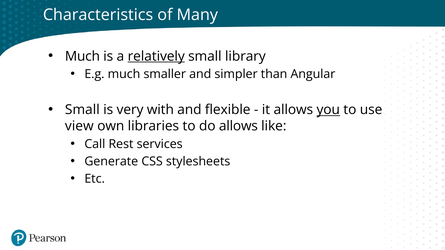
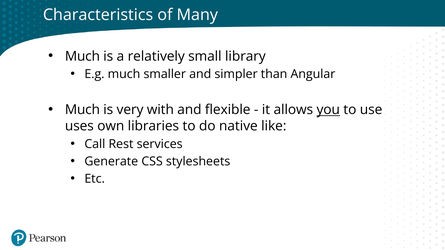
relatively underline: present -> none (156, 56)
Small: Small -> Much (82, 110)
view: view -> uses (79, 126)
do allows: allows -> native (238, 126)
